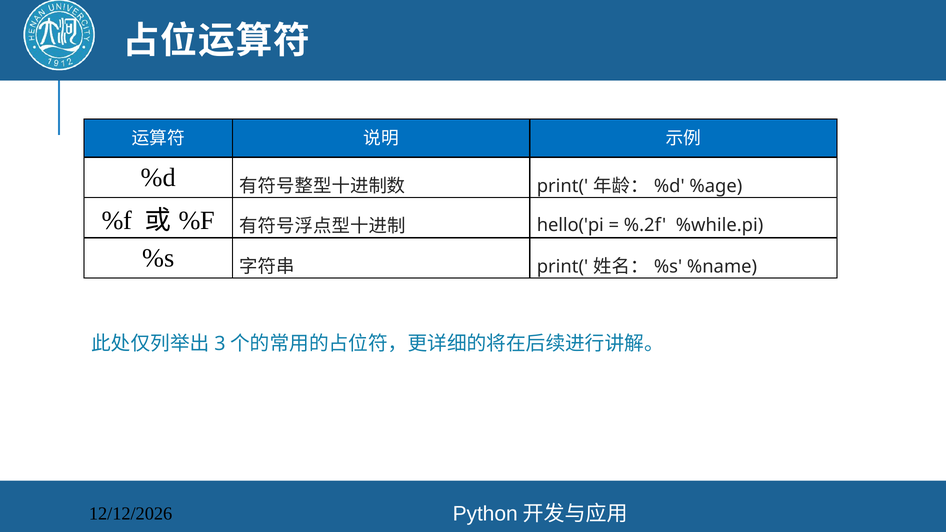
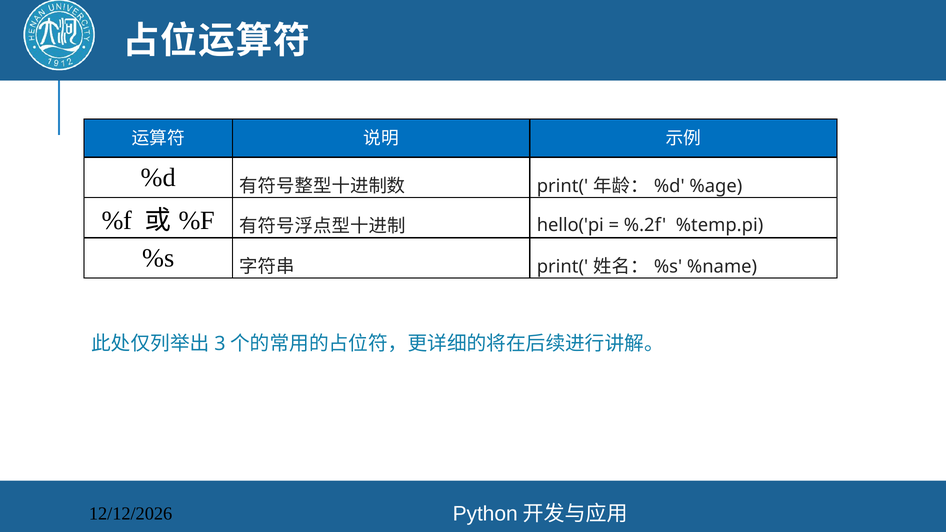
%while.pi: %while.pi -> %temp.pi (720, 225)
